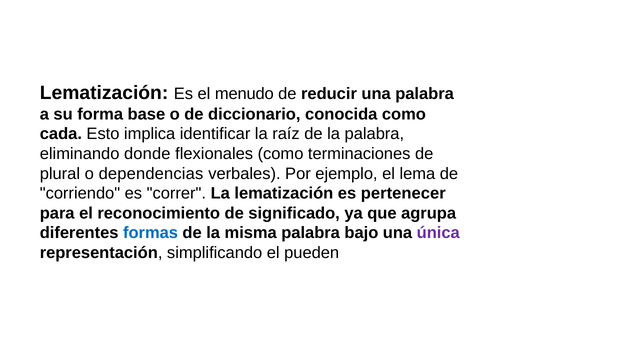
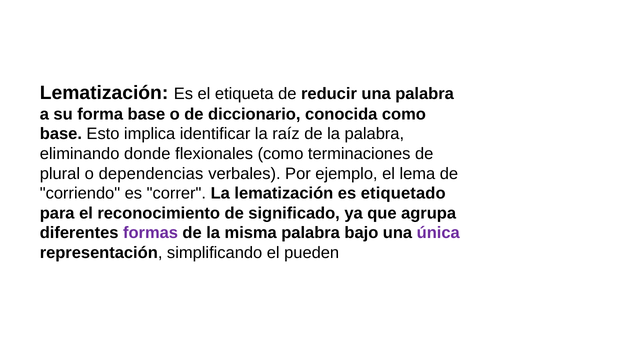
menudo: menudo -> etiqueta (244, 94)
cada: cada -> base (61, 134)
pertenecer: pertenecer -> etiquetado (403, 193)
formas colour: blue -> purple (151, 233)
